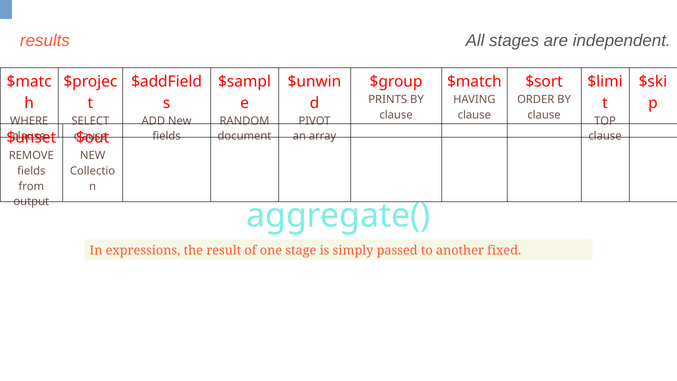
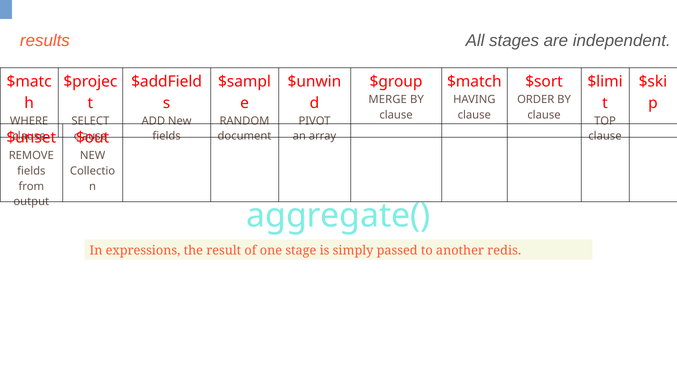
PRINTS: PRINTS -> MERGE (388, 100)
fixed: fixed -> redis (504, 250)
